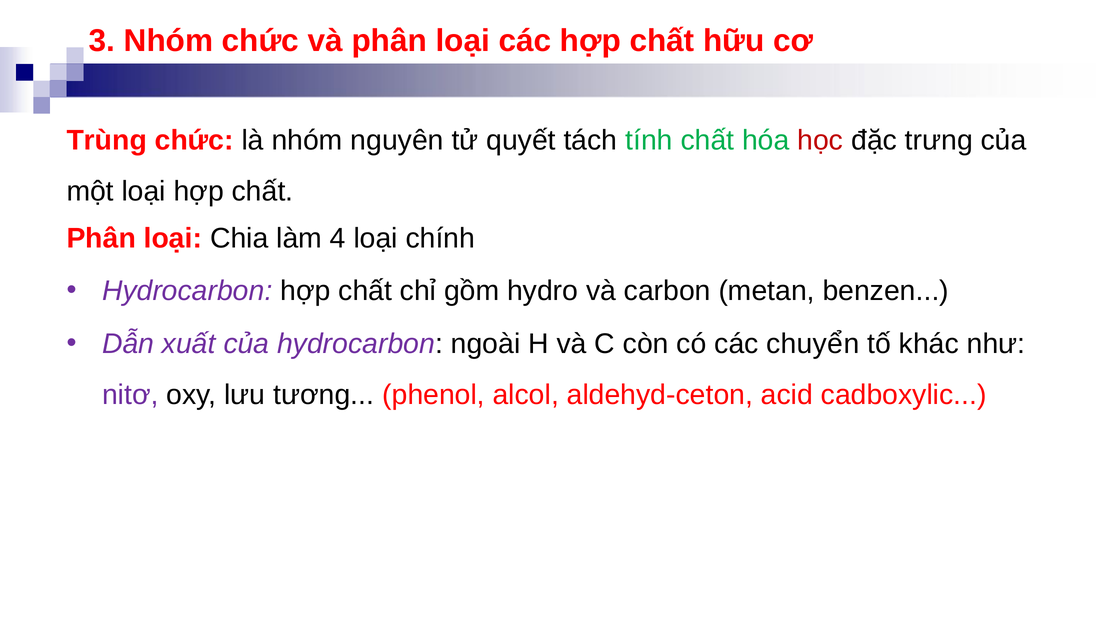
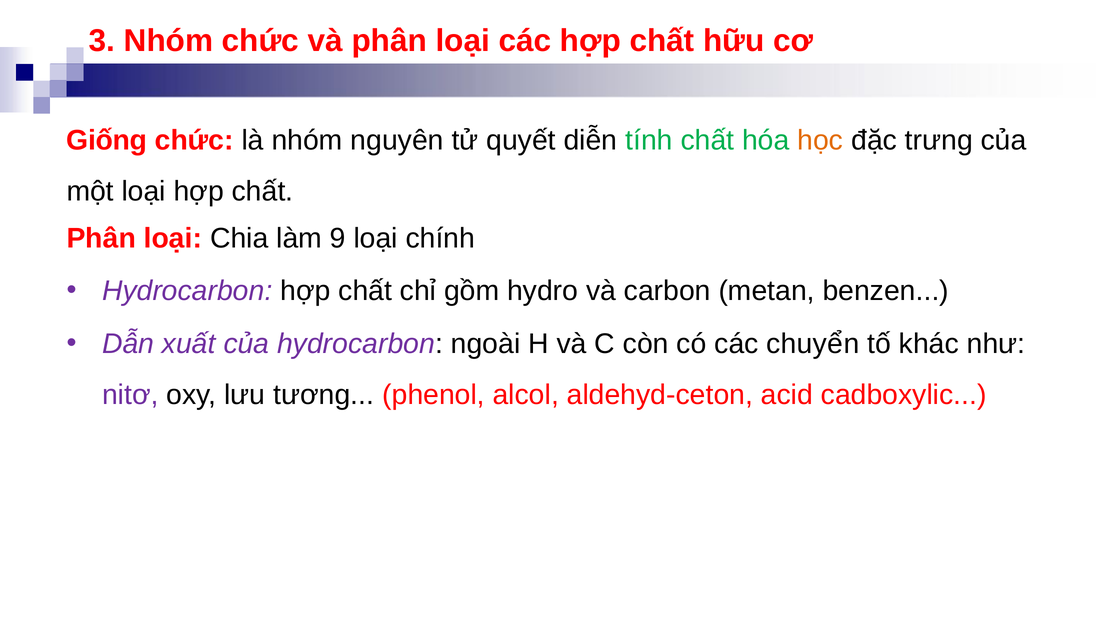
Trùng: Trùng -> Giống (107, 140)
tách: tách -> diễn (590, 140)
học colour: red -> orange (820, 140)
4: 4 -> 9 (338, 238)
